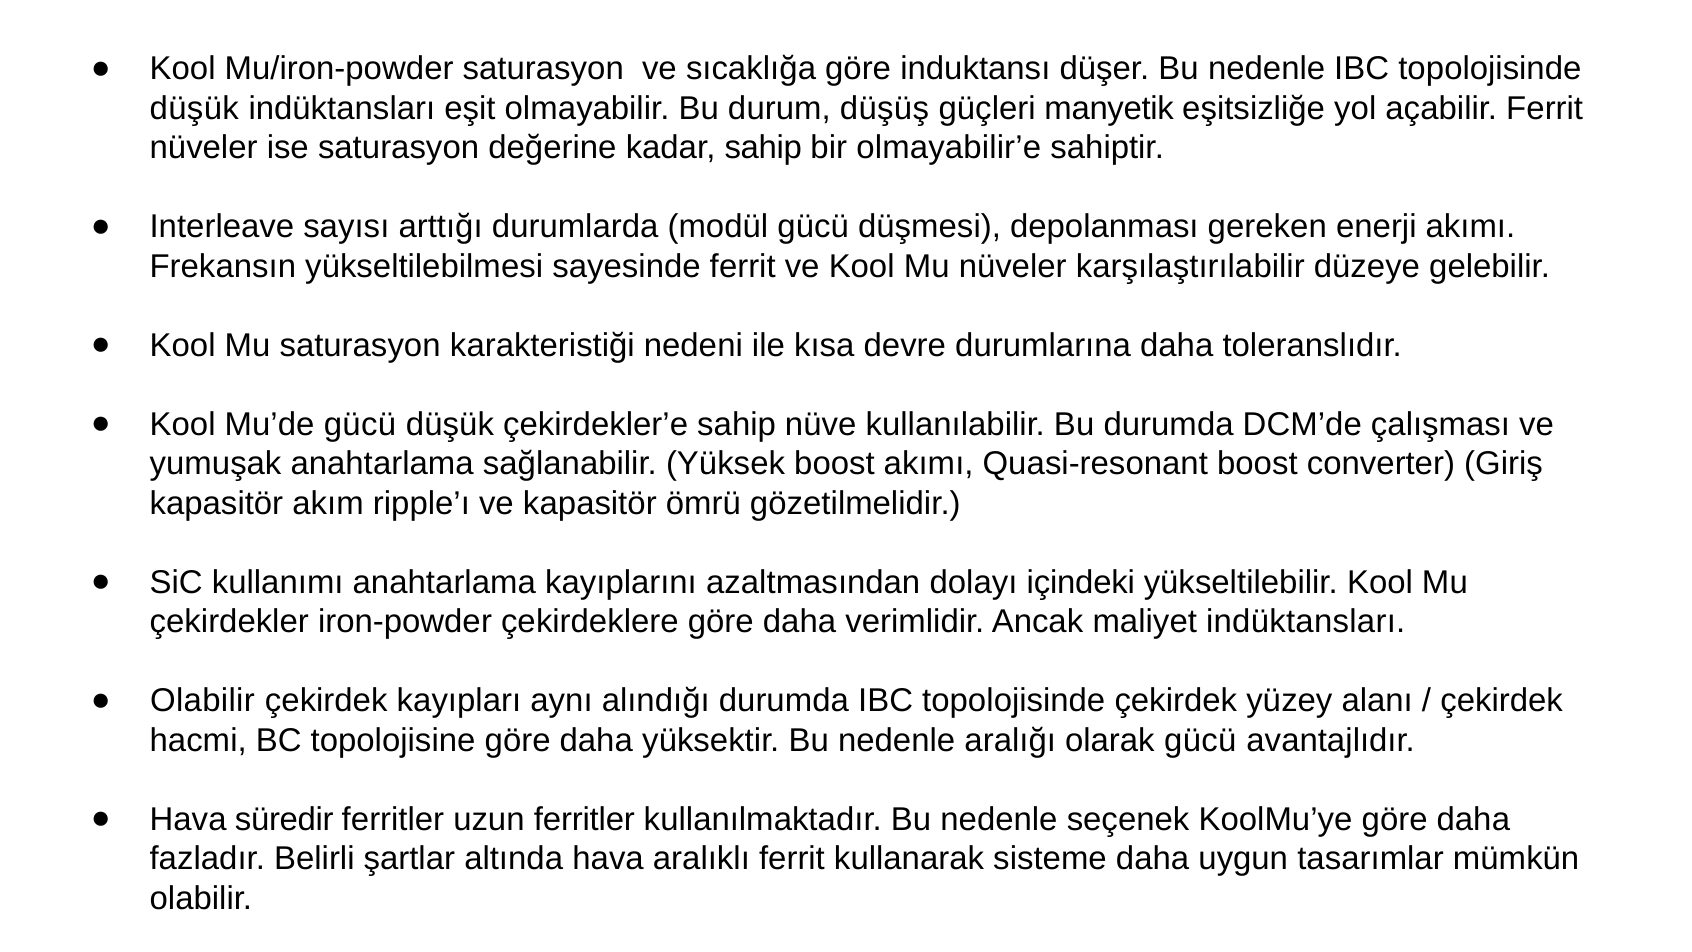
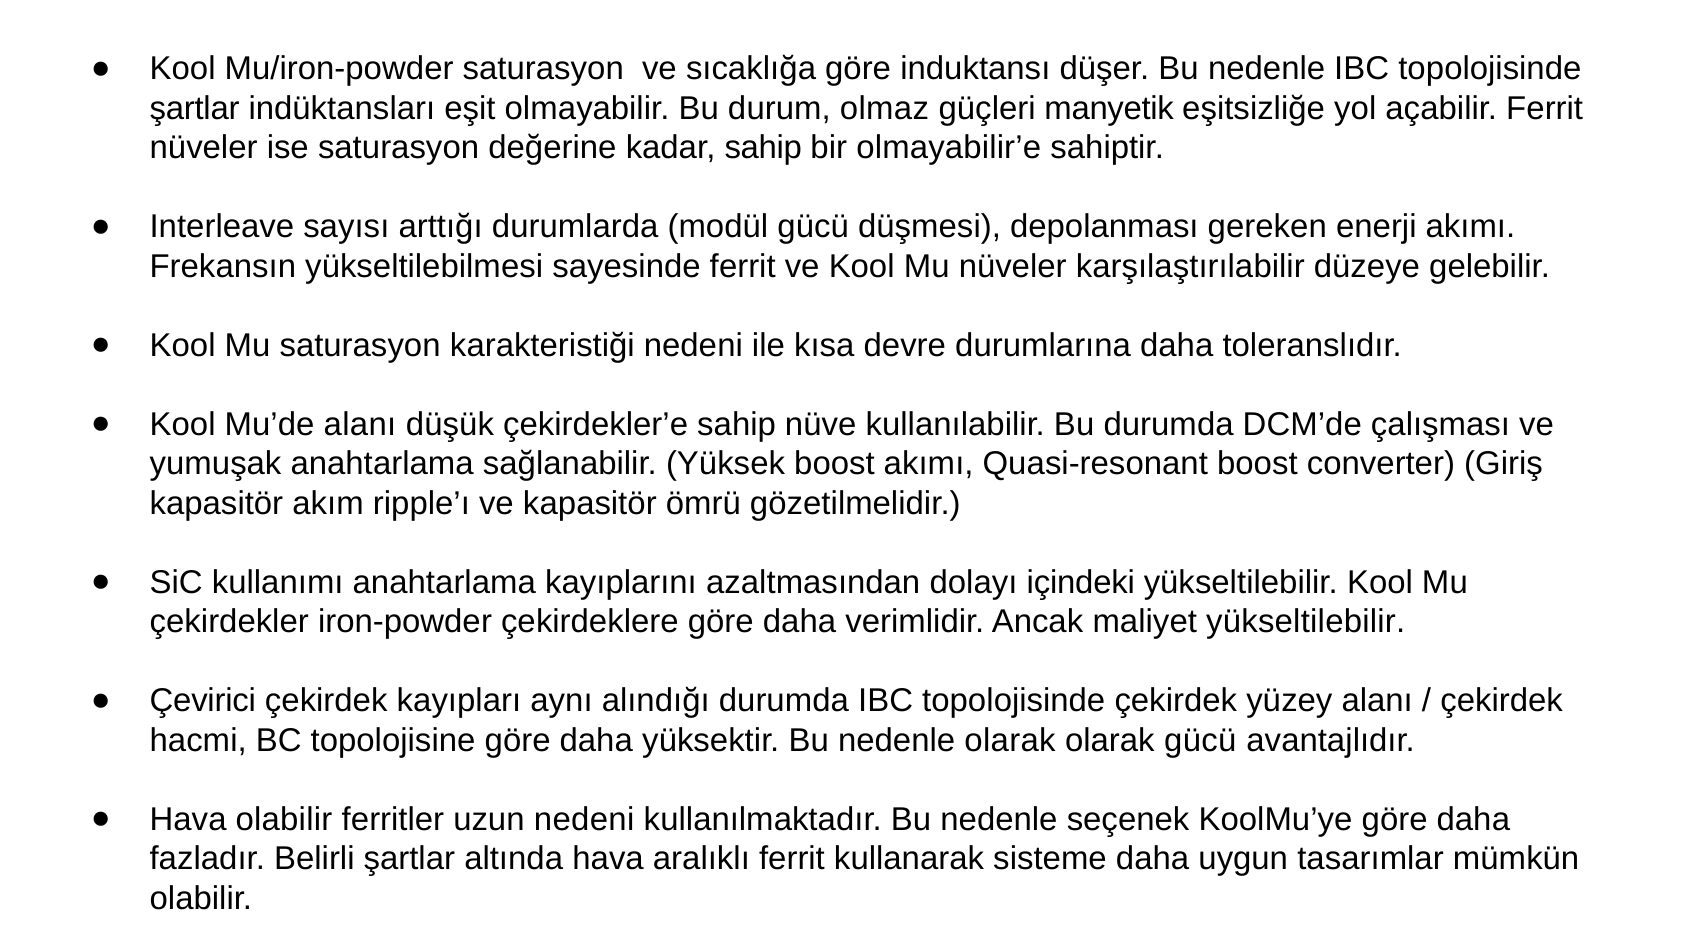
düşük: düşük -> şartlar (195, 108)
düşüş: düşüş -> olmaz (885, 108)
Mu’de gücü: gücü -> alanı (360, 424)
maliyet indüktansları: indüktansları -> yükseltilebilir (1306, 622)
Olabilir: Olabilir -> Çevirici (203, 701)
nedenle aralığı: aralığı -> olarak (1010, 740)
Hava süredir: süredir -> olabilir (284, 819)
uzun ferritler: ferritler -> nedeni (584, 819)
